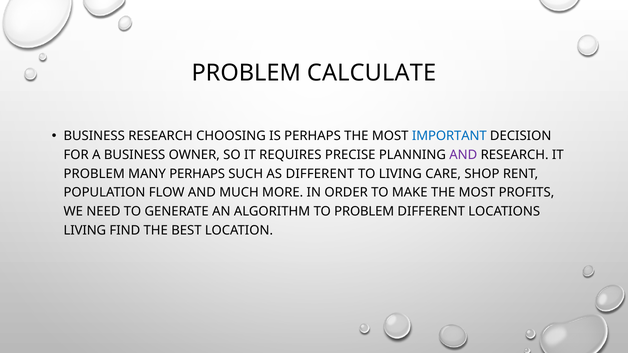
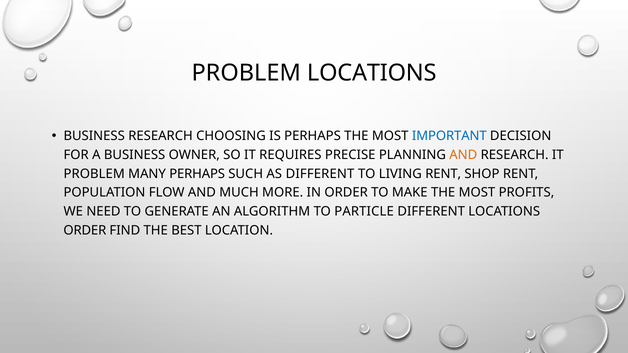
PROBLEM CALCULATE: CALCULATE -> LOCATIONS (372, 73)
AND colour: purple -> orange (463, 155)
LIVING CARE: CARE -> RENT (443, 174)
TO PROBLEM: PROBLEM -> PARTICLE (364, 212)
LIVING: LIVING -> ORDER (85, 230)
